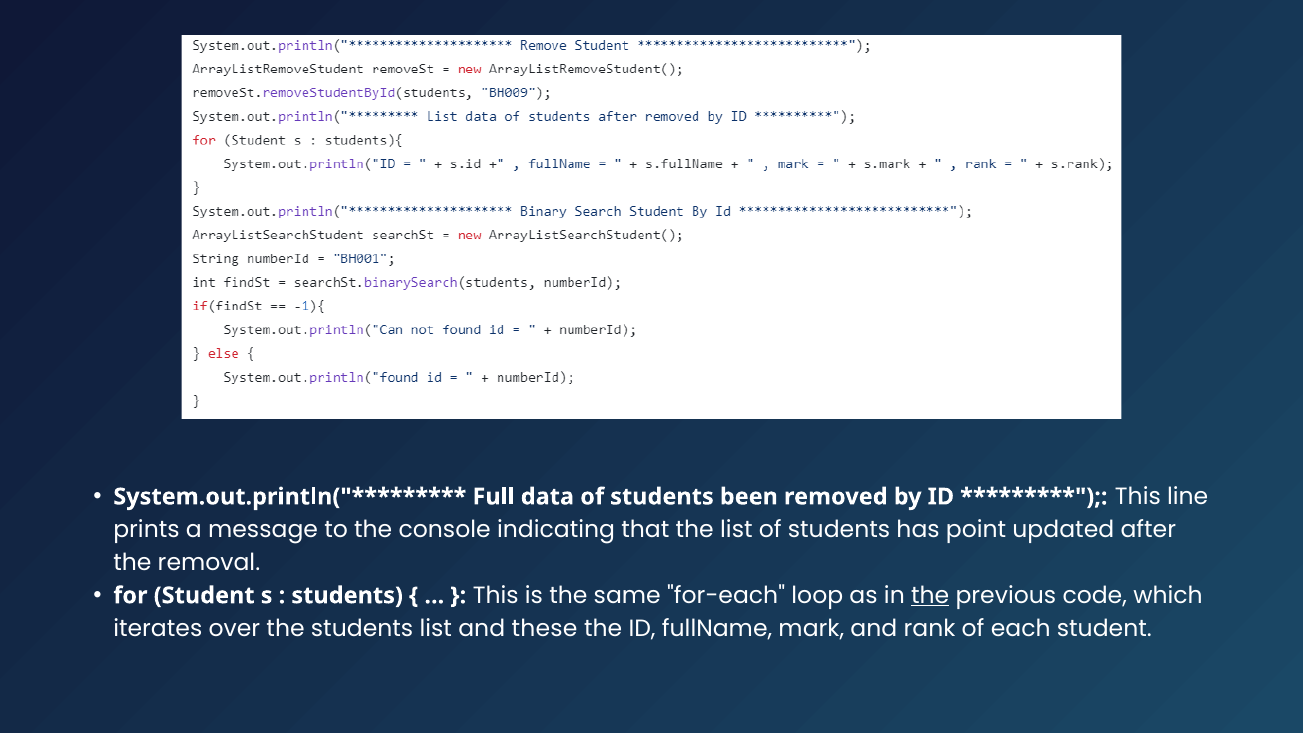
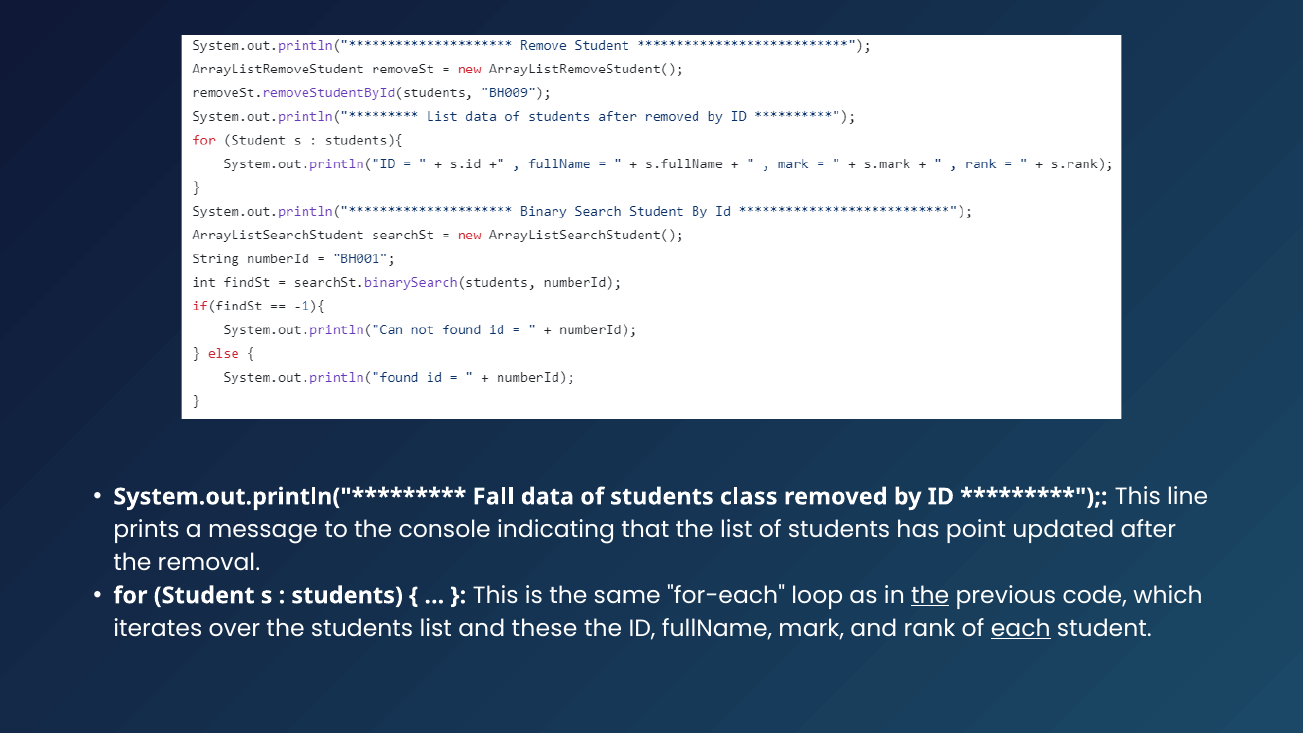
Full: Full -> Fall (493, 497)
been: been -> class (749, 497)
each underline: none -> present (1021, 628)
